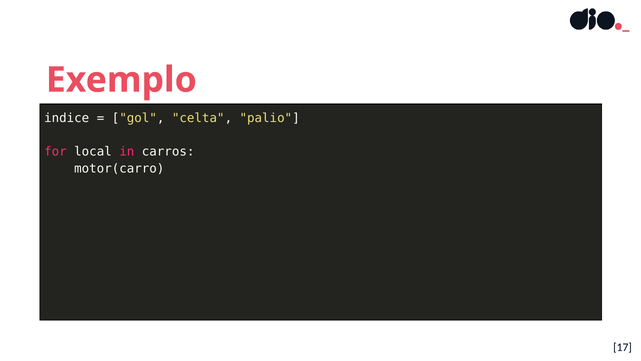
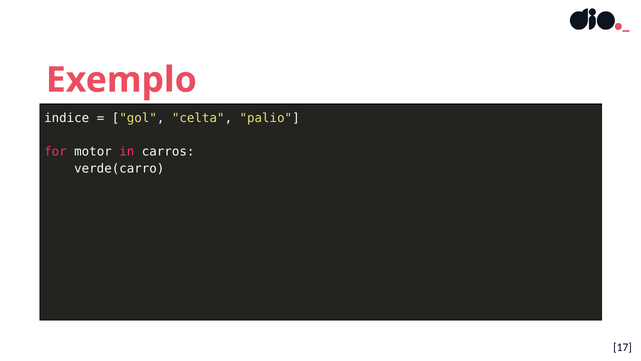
local: local -> motor (93, 152)
motor(carro: motor(carro -> verde(carro (119, 169)
